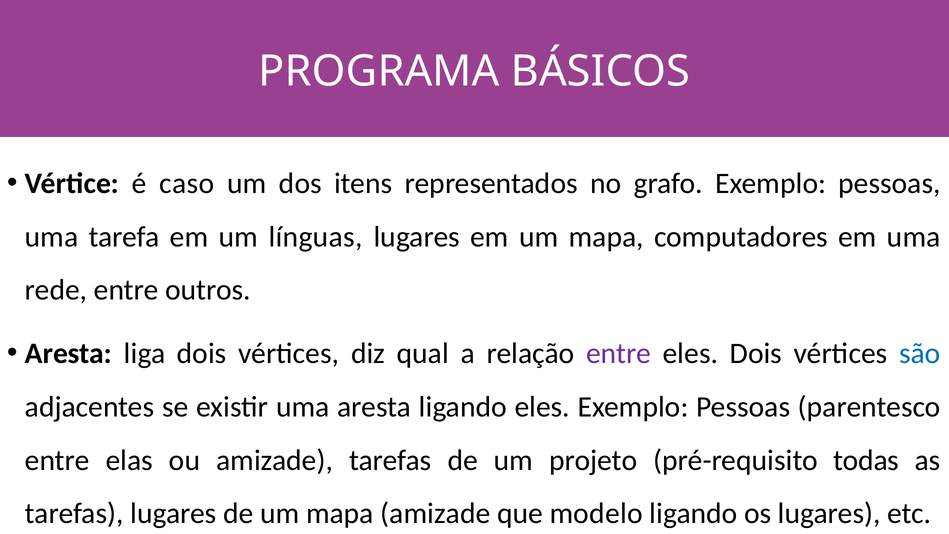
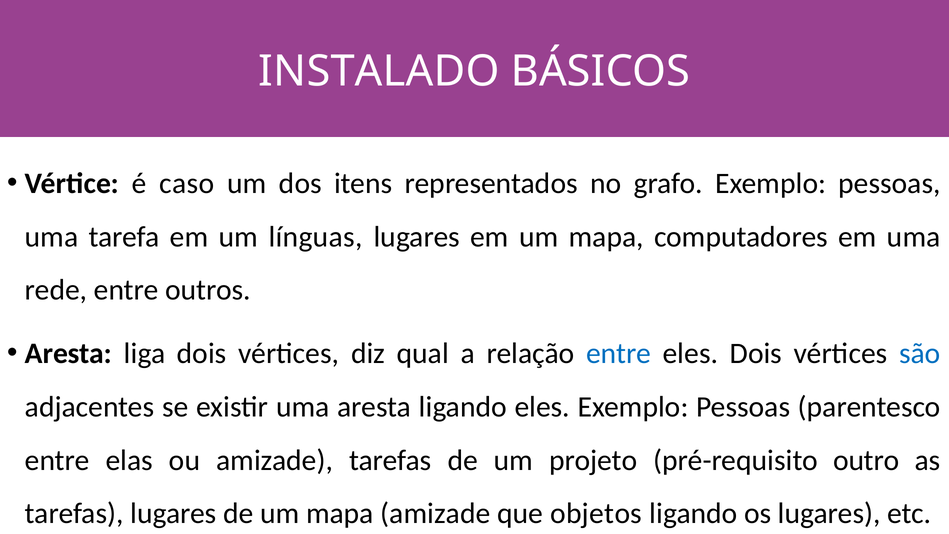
PROGRAMA: PROGRAMA -> INSTALADO (379, 72)
entre colour: purple -> blue (619, 353)
todas: todas -> outro (866, 460)
modelo: modelo -> objetos (596, 513)
